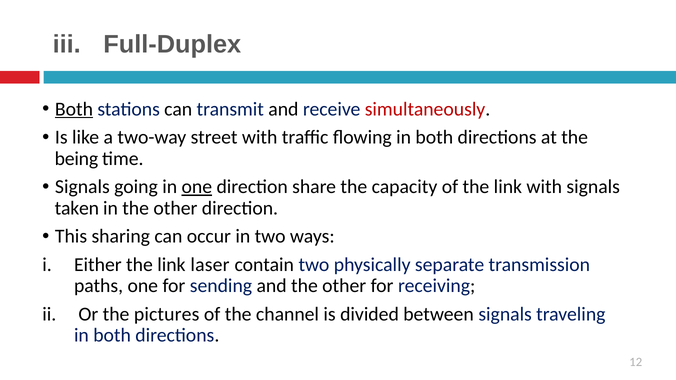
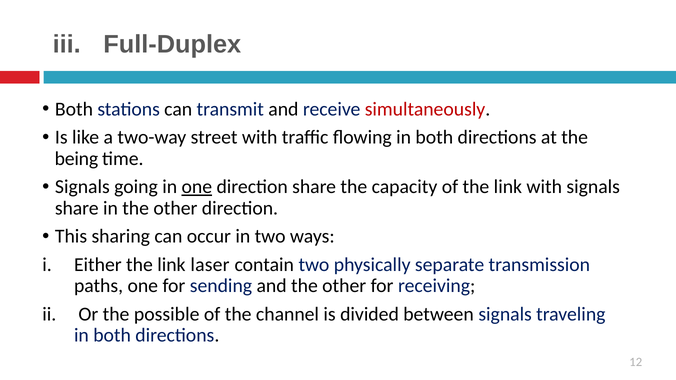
Both underline: present -> none (74, 109)
taken: taken -> share (77, 208)
pictures: pictures -> possible (167, 314)
